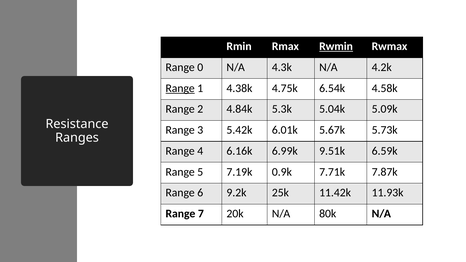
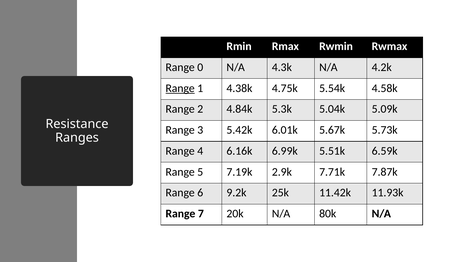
Rwmin underline: present -> none (336, 46)
6.54k: 6.54k -> 5.54k (332, 88)
9.51k: 9.51k -> 5.51k (332, 151)
0.9k: 0.9k -> 2.9k (282, 172)
